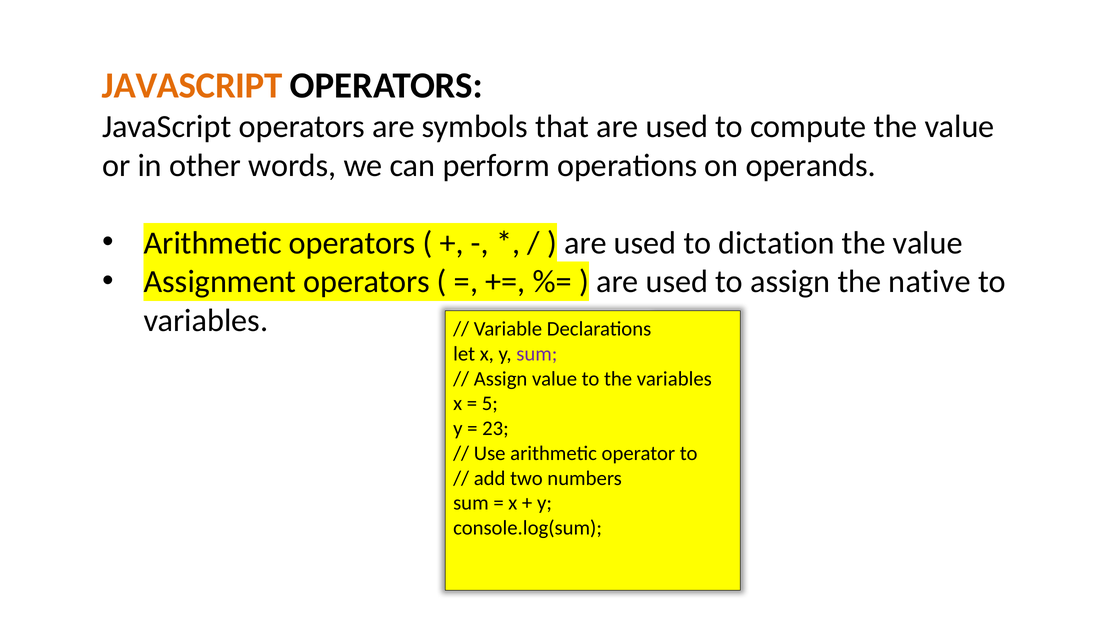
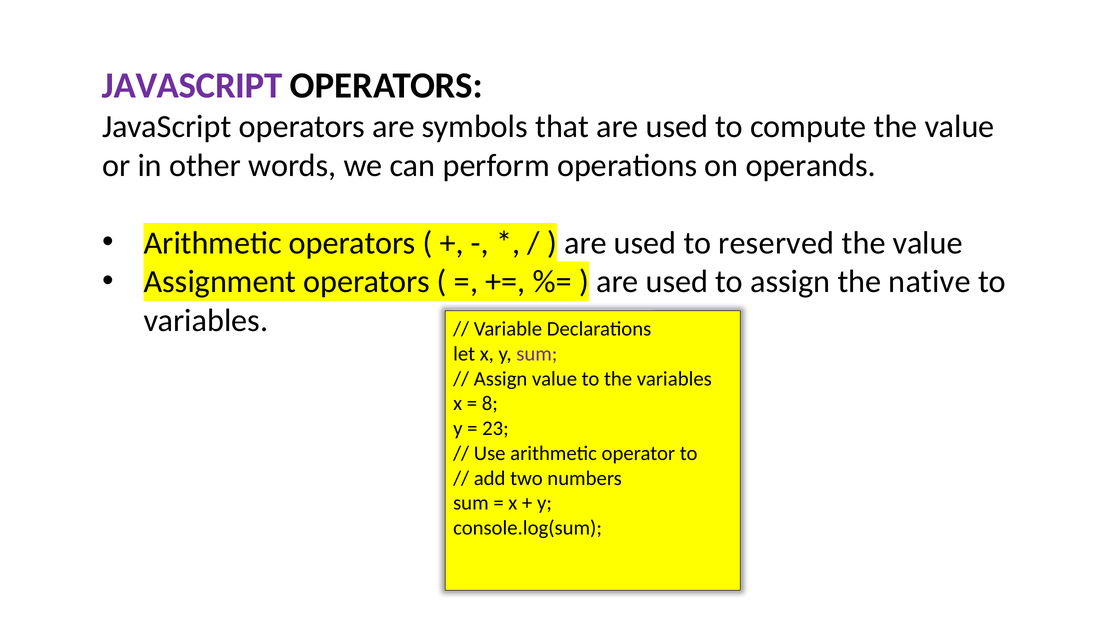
JAVASCRIPT colour: orange -> purple (192, 86)
dictation: dictation -> reserved (776, 243)
5: 5 -> 8 (490, 404)
